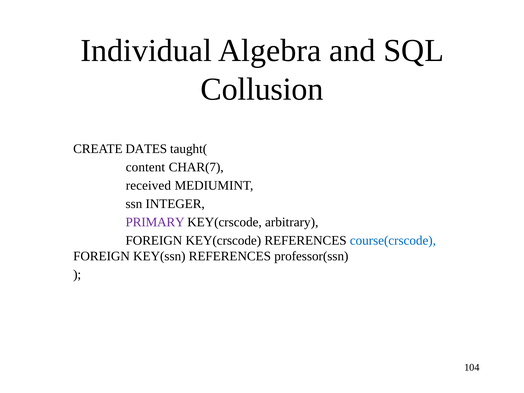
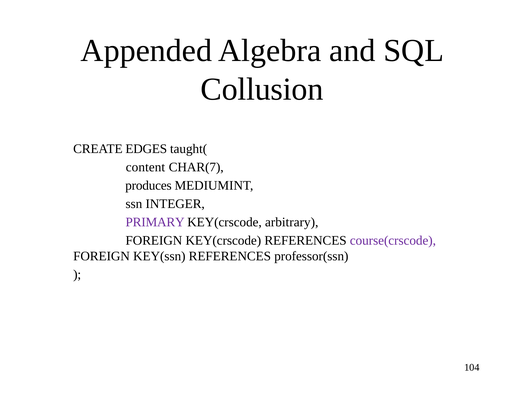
Individual: Individual -> Appended (146, 51)
DATES: DATES -> EDGES (146, 149)
received: received -> produces (148, 185)
course(crscode colour: blue -> purple (393, 240)
